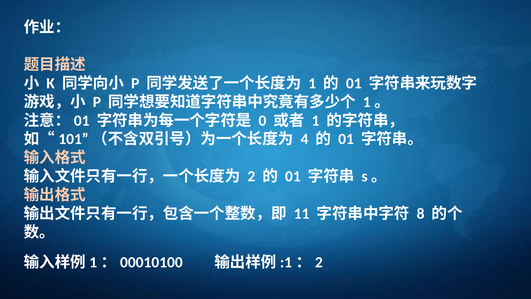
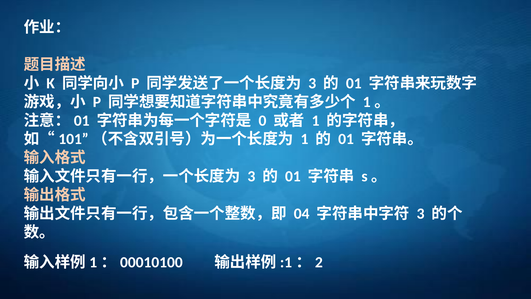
1: 1 -> 3 (312, 83)
4: 4 -> 1 (304, 139)
2: 2 -> 3 (251, 176)
11: 11 -> 04 (302, 213)
8: 8 -> 3 (421, 213)
